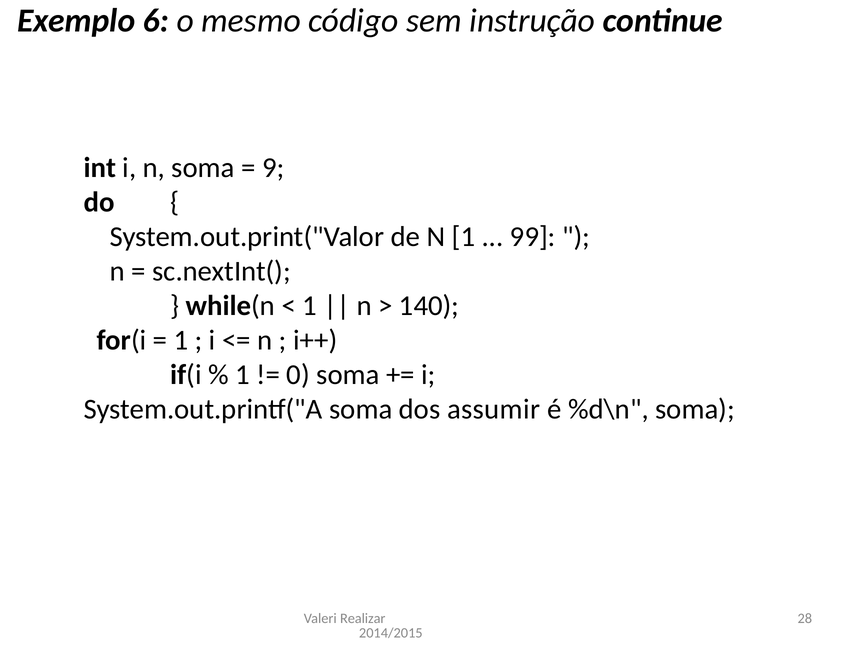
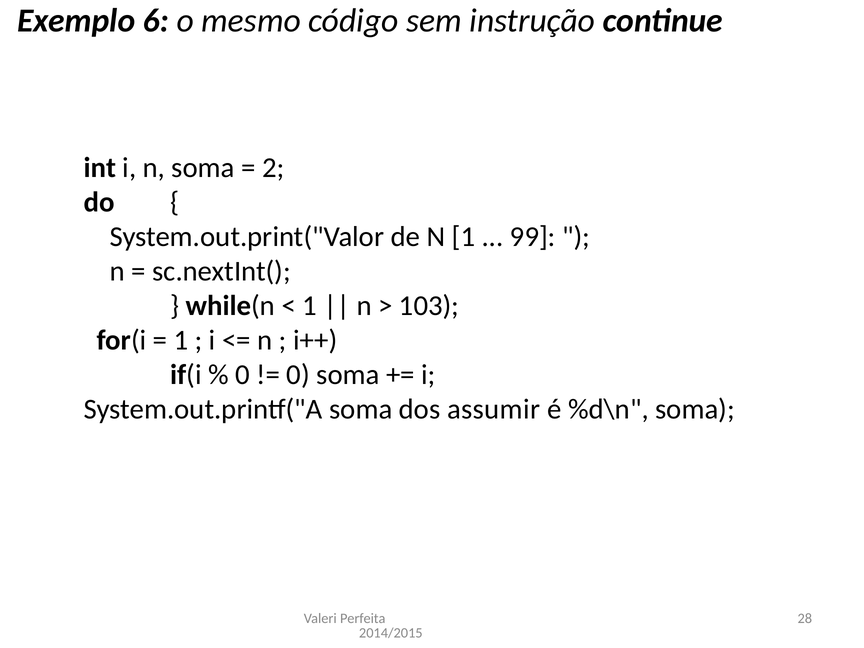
9: 9 -> 2 (273, 168)
140: 140 -> 103 (429, 306)
1: 1 -> 0 (242, 375)
Realizar: Realizar -> Perfeita (363, 619)
